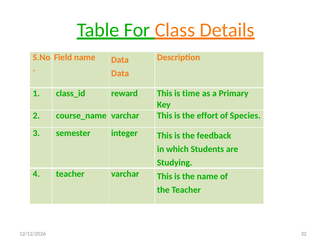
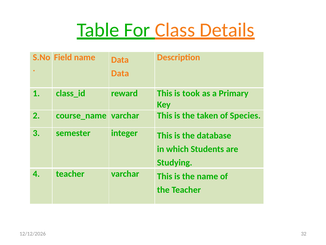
time: time -> took (191, 93)
effort: effort -> taken (207, 115)
feedback: feedback -> database (214, 135)
